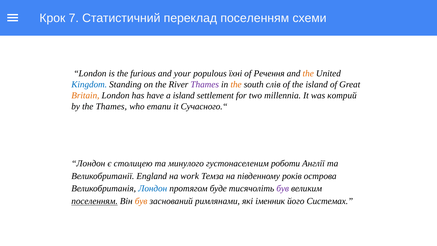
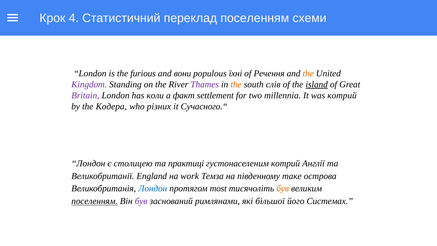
7: 7 -> 4 (74, 18)
your: your -> вони (183, 74)
Kingdom colour: blue -> purple (89, 84)
island underline: none -> present (317, 84)
Britain colour: orange -> purple (85, 95)
have: have -> коли (155, 95)
a island: island -> факт (184, 95)
the Thames: Thames -> Кодера (111, 106)
етапи: етапи -> різних (159, 106)
минулого: минулого -> практиці (186, 163)
густонаселеним роботи: роботи -> котрий (285, 163)
років: років -> таке (292, 176)
буде: буде -> most (218, 189)
був colour: purple -> orange (283, 189)
був colour: orange -> purple (141, 201)
іменник: іменник -> більшої (270, 201)
